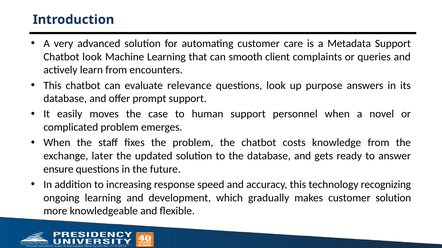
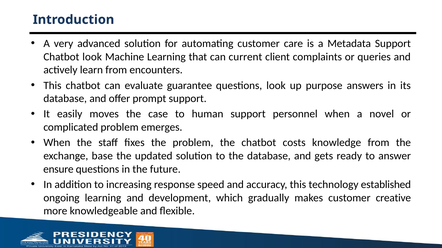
smooth: smooth -> current (245, 57)
relevance: relevance -> guarantee (189, 86)
later: later -> base (102, 156)
recognizing: recognizing -> established (386, 185)
customer solution: solution -> creative (393, 198)
